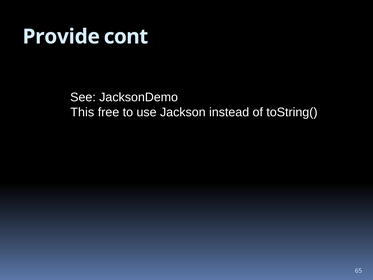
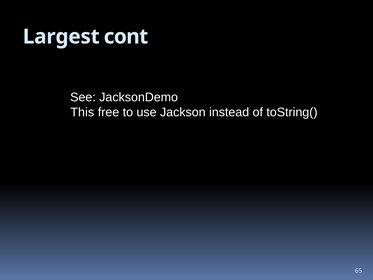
Provide: Provide -> Largest (61, 37)
